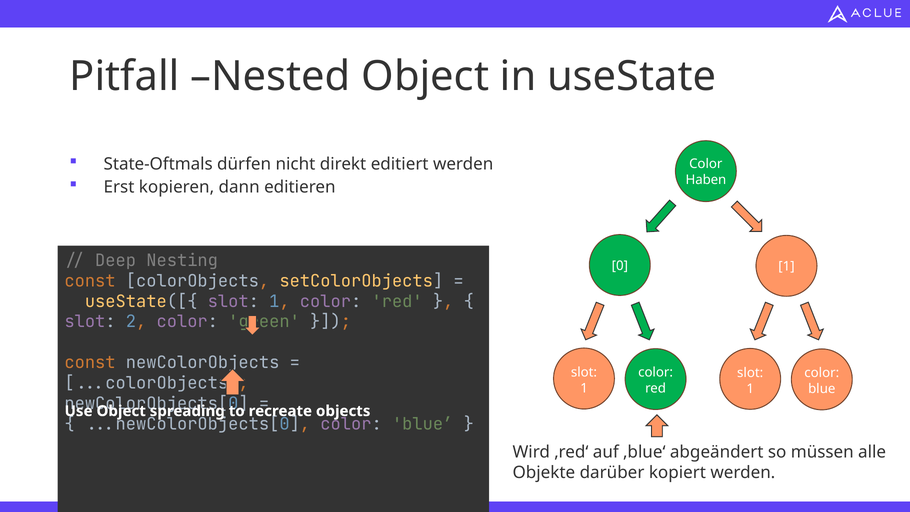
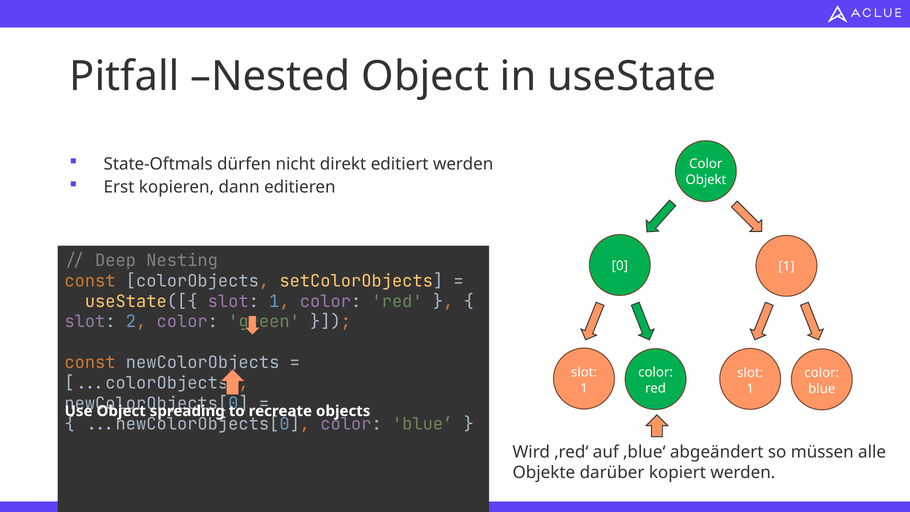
Haben: Haben -> Objekt (706, 180)
